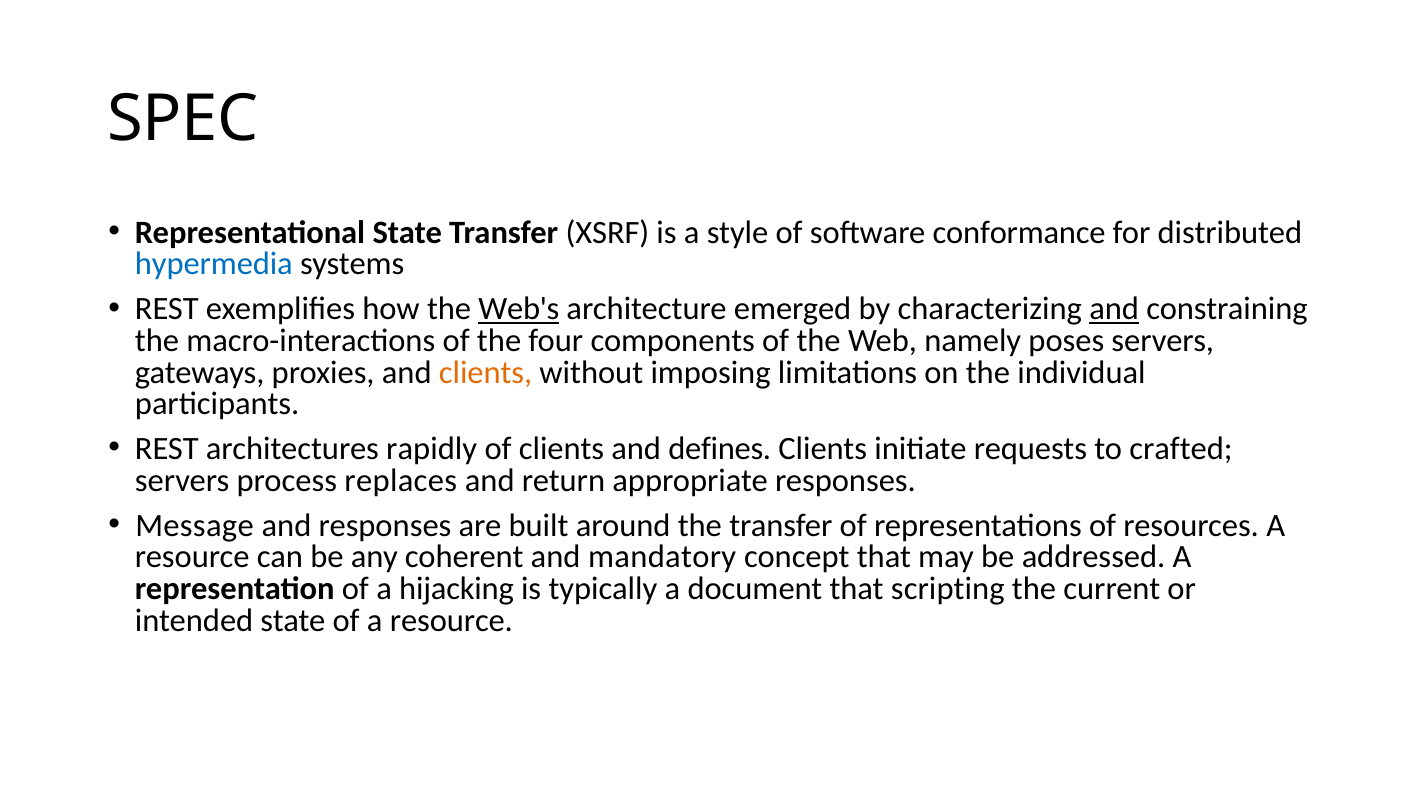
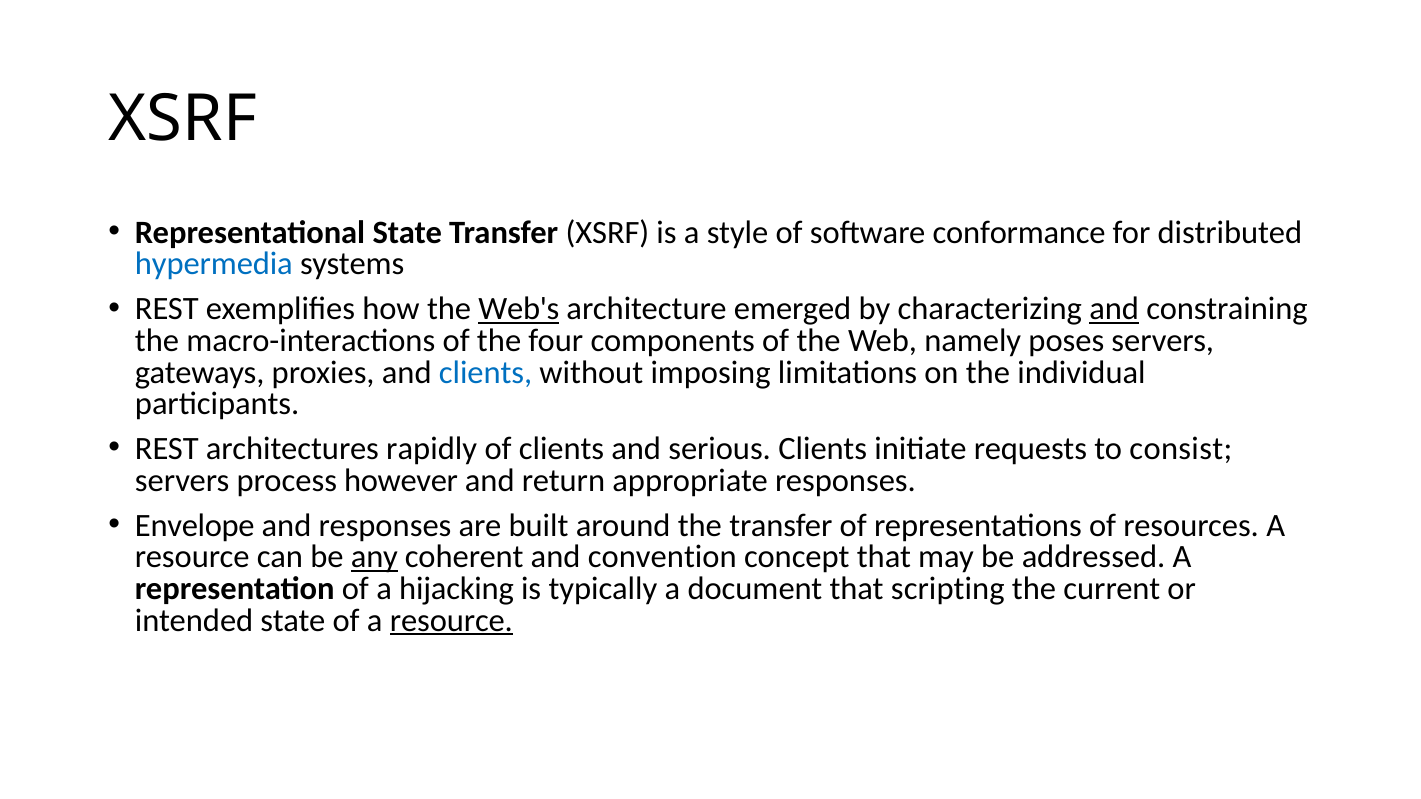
SPEC: SPEC -> XSRF (183, 119)
clients colour: orange -> blue (486, 373)
defines: defines -> serious (720, 449)
crafted: crafted -> consist (1181, 449)
replaces: replaces -> however (401, 481)
Message: Message -> Envelope (195, 526)
any underline: none -> present (374, 557)
mandatory: mandatory -> convention (662, 557)
resource underline: none -> present (451, 621)
